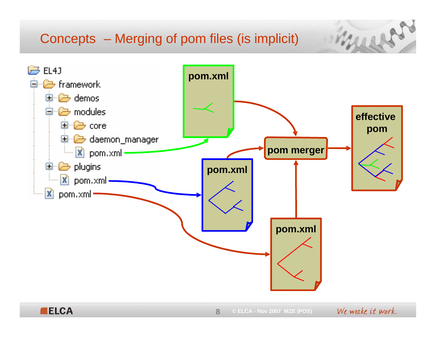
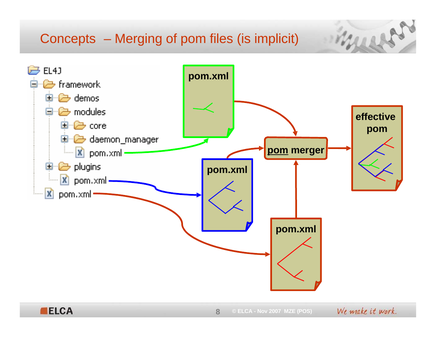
pom underline: none -> present (278, 150)
